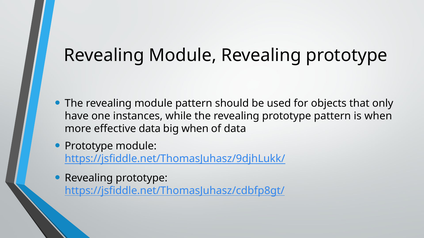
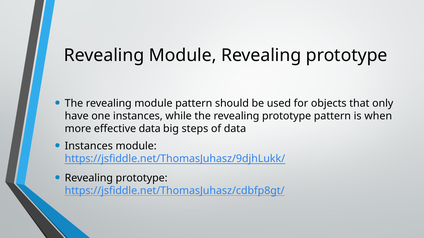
big when: when -> steps (195, 129)
Prototype: Prototype -> Instances (89, 146)
